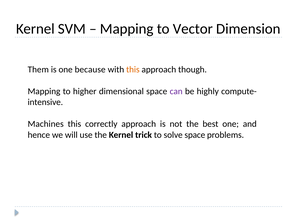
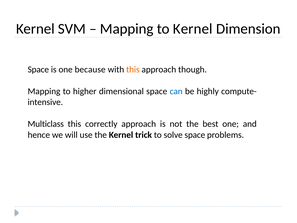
to Vector: Vector -> Kernel (193, 29)
Them: Them -> Space (38, 69)
can colour: purple -> blue (176, 91)
Machines: Machines -> Multiclass (46, 124)
